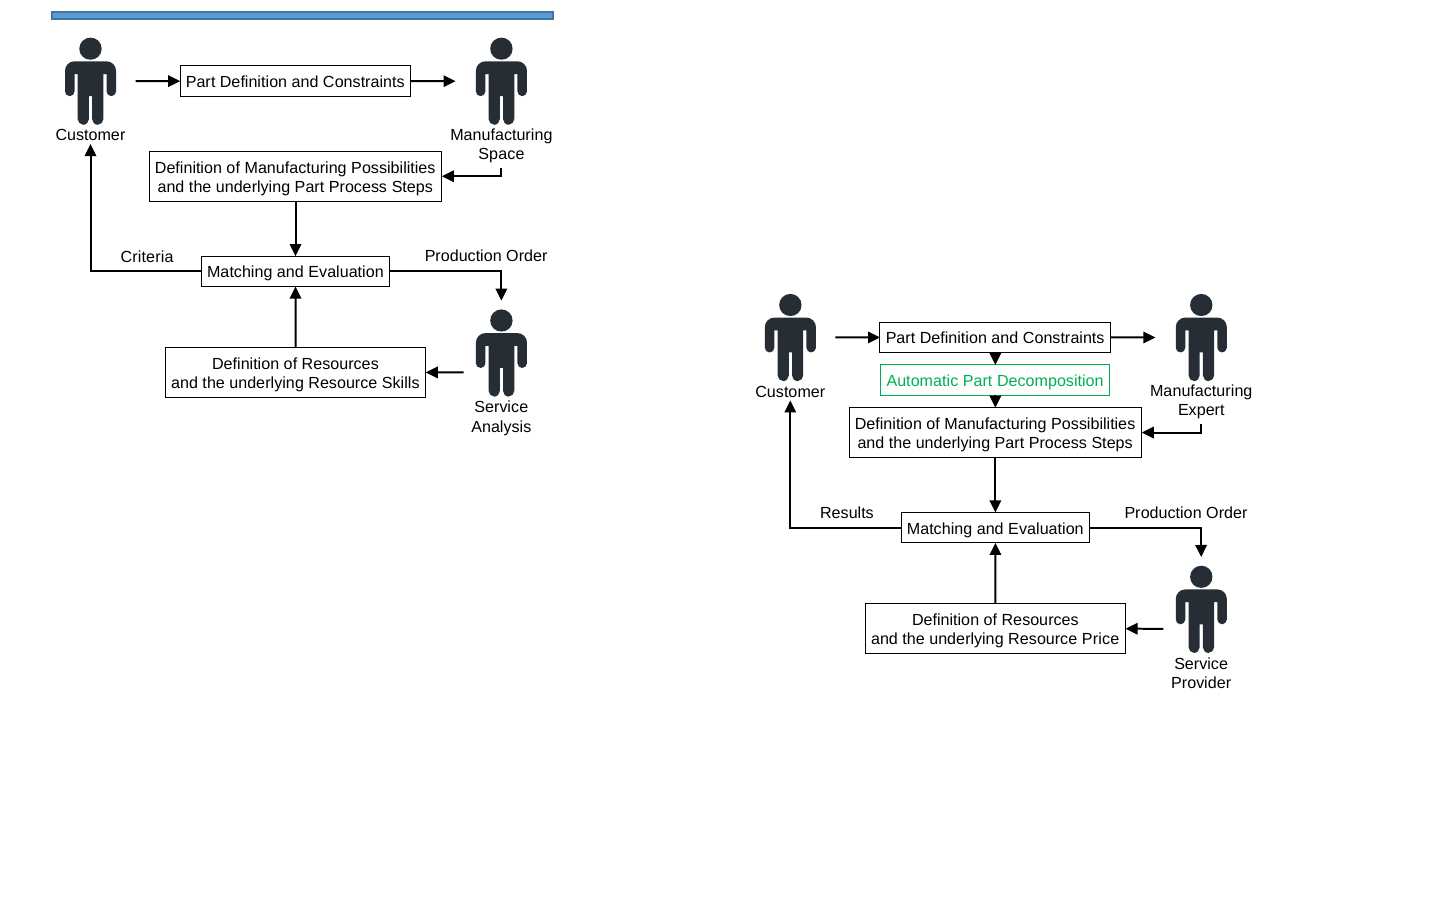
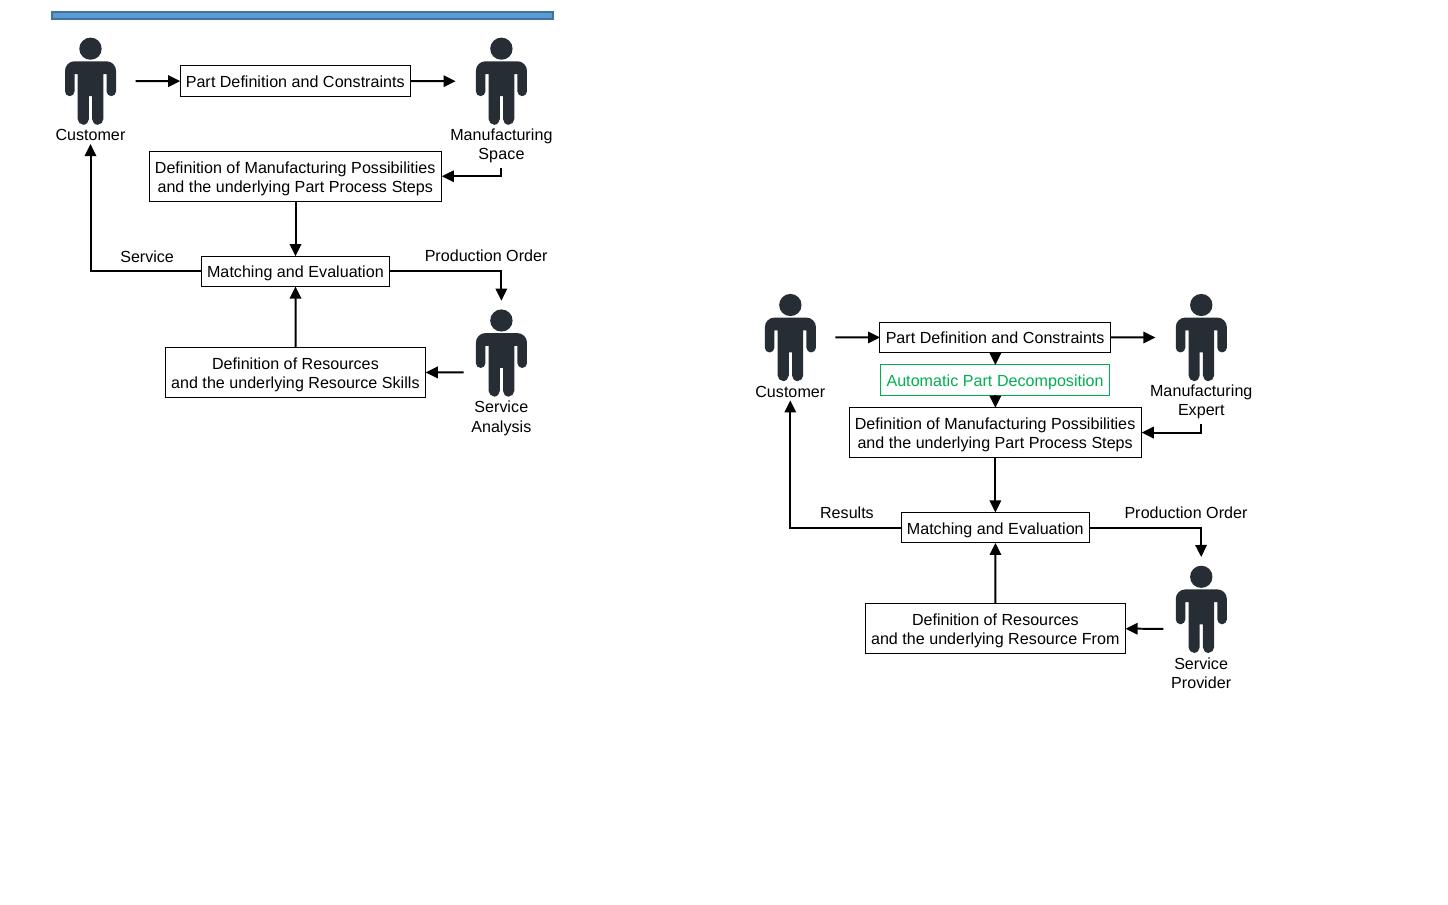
Criteria: Criteria -> Service (147, 257)
Price: Price -> From (1101, 640)
